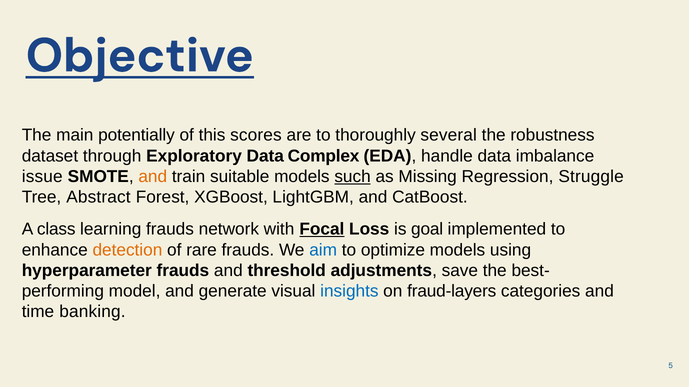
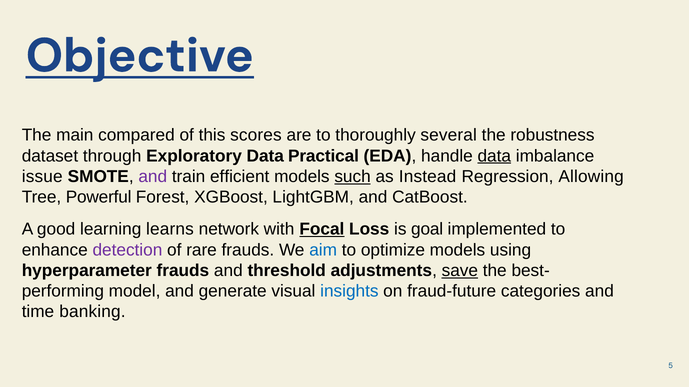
potentially: potentially -> compared (136, 135)
Complex: Complex -> Practical (323, 156)
data underline: none -> present (494, 156)
and colour: orange -> purple (153, 177)
suitable: suitable -> efficient (240, 177)
Missing: Missing -> Instead (428, 177)
Struggle: Struggle -> Allowing (591, 177)
Abstract: Abstract -> Powerful (99, 197)
class: class -> good (56, 230)
learning frauds: frauds -> learns (170, 230)
detection colour: orange -> purple (127, 250)
save underline: none -> present (460, 271)
fraud-layers: fraud-layers -> fraud-future (452, 292)
